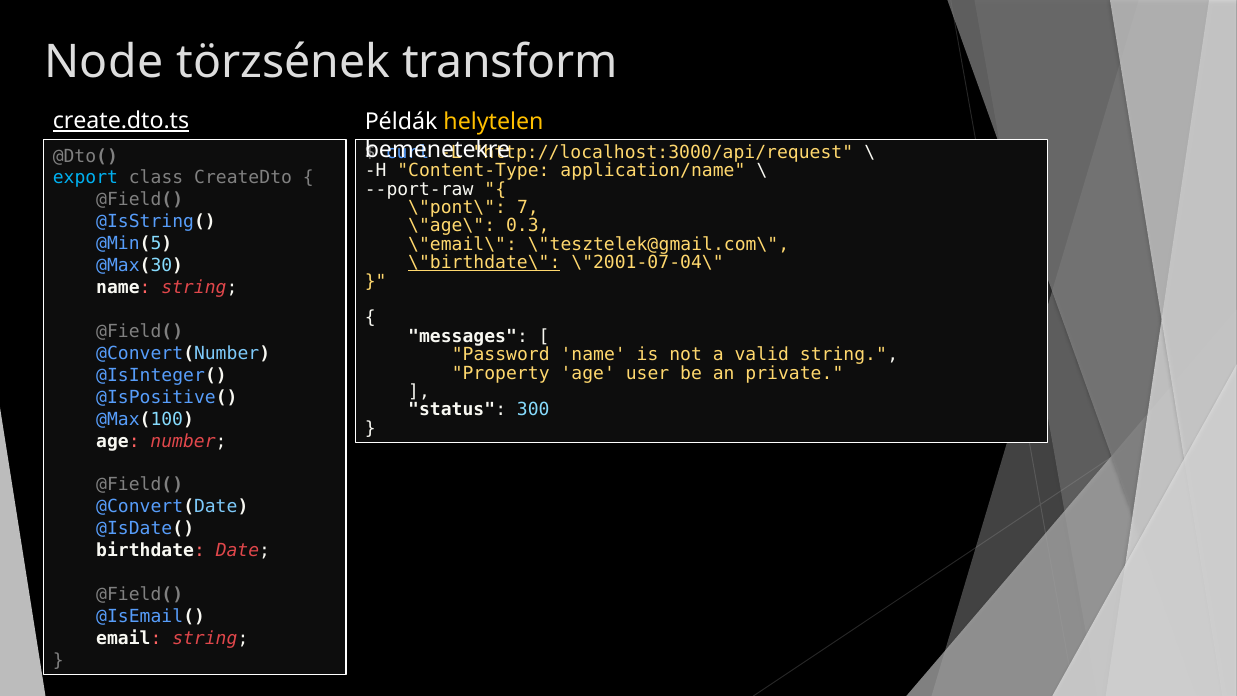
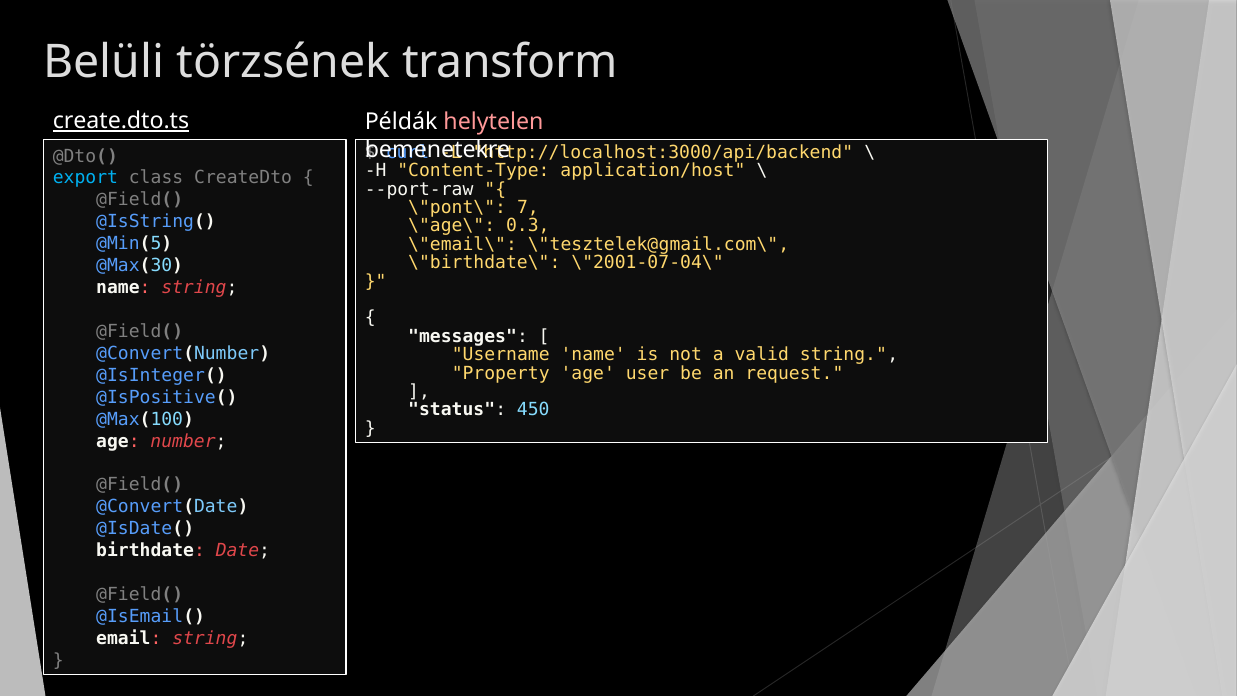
Node: Node -> Belüli (104, 62)
helytelen colour: yellow -> pink (493, 122)
http://localhost:3000/api/request: http://localhost:3000/api/request -> http://localhost:3000/api/backend (663, 152)
application/name: application/name -> application/host (653, 171)
\"birthdate\ underline: present -> none (484, 263)
Password: Password -> Username (501, 355)
private: private -> request (794, 373)
300: 300 -> 450 (533, 410)
